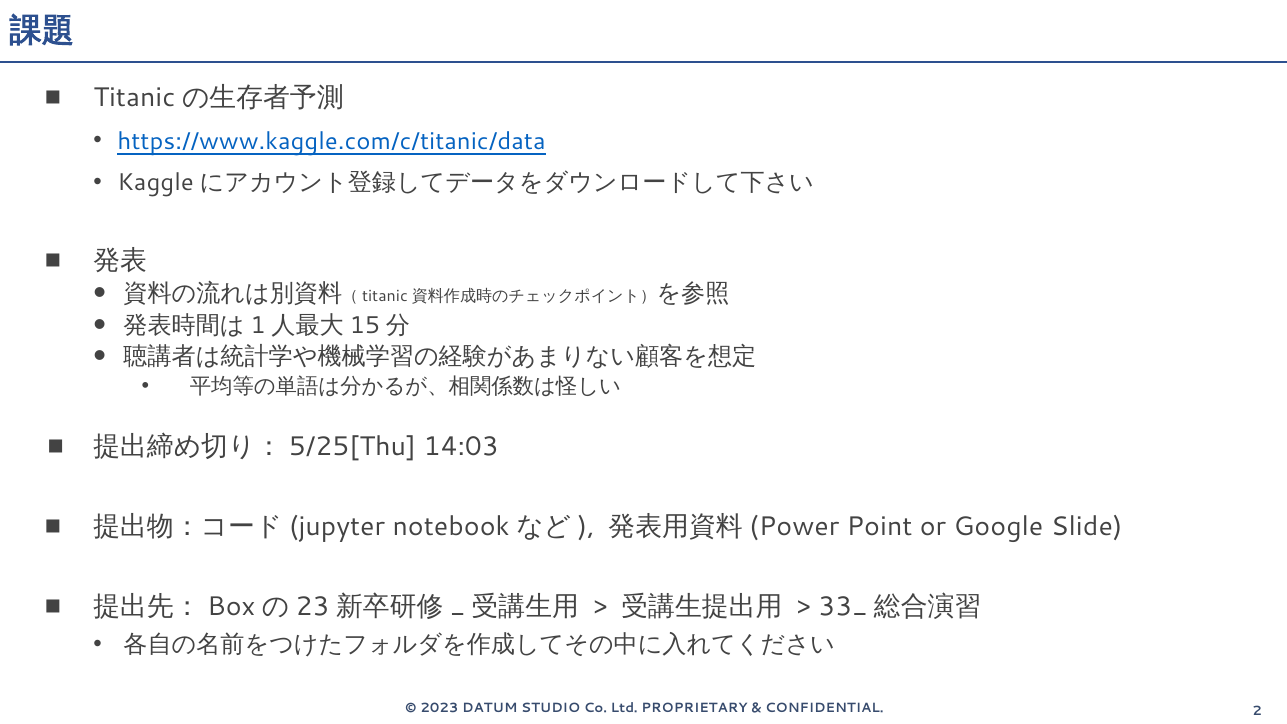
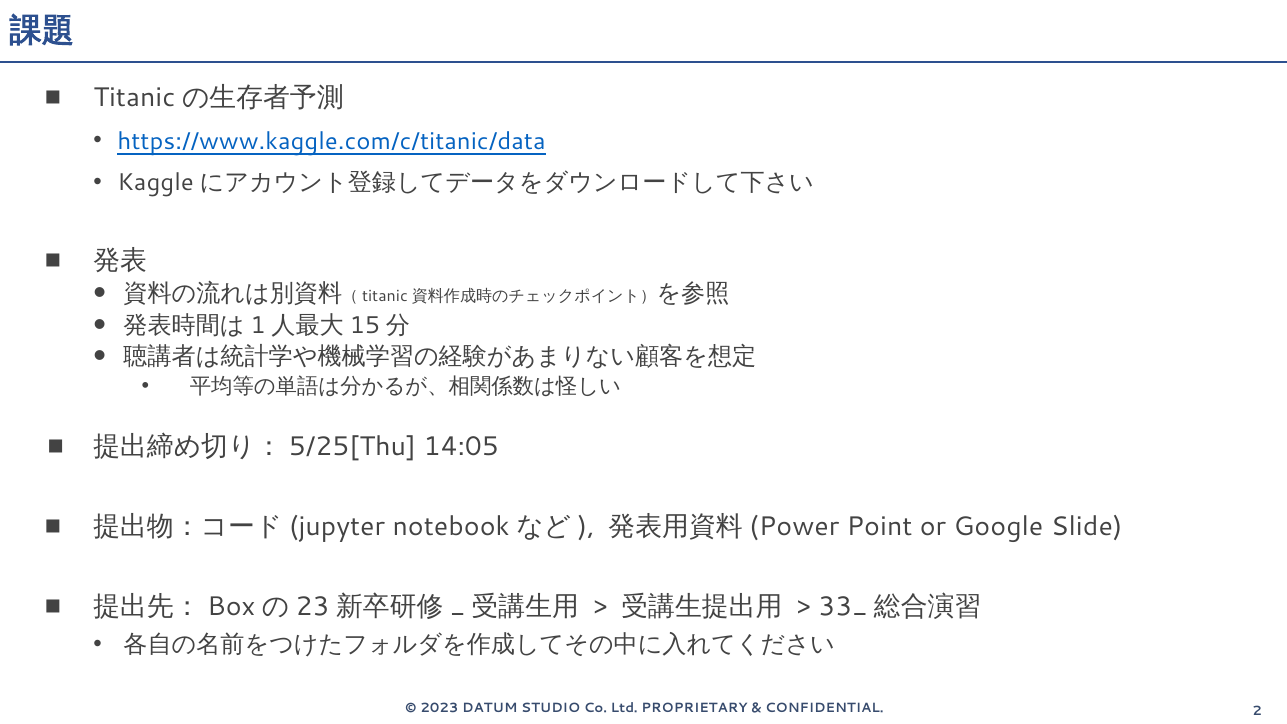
14:03: 14:03 -> 14:05 (461, 447)
